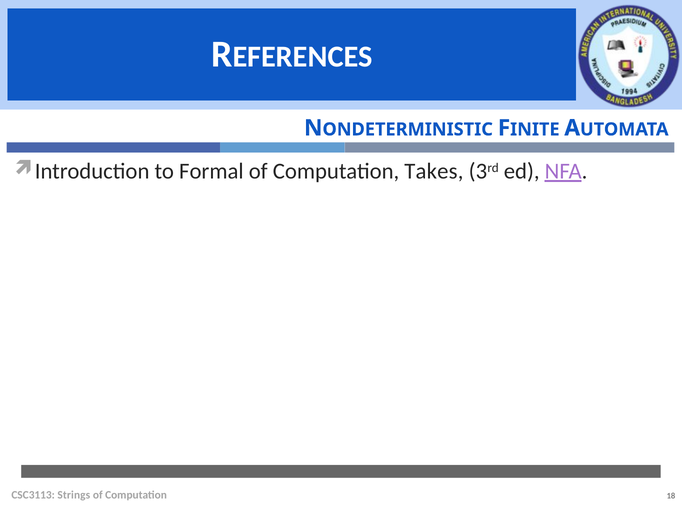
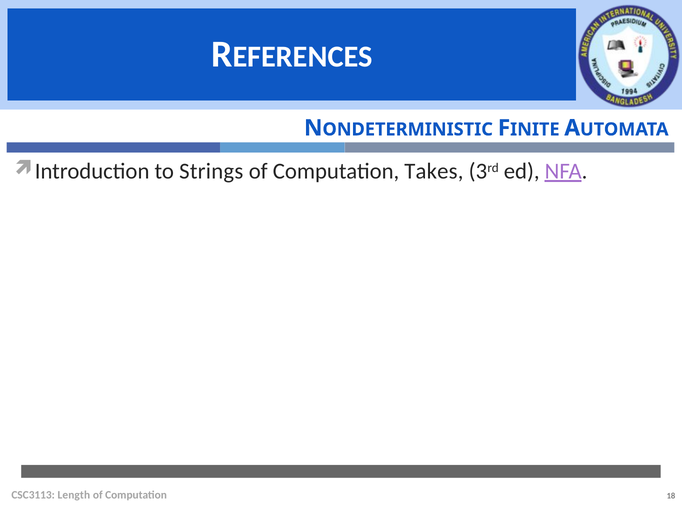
Formal: Formal -> Strings (211, 171)
Strings: Strings -> Length (74, 494)
